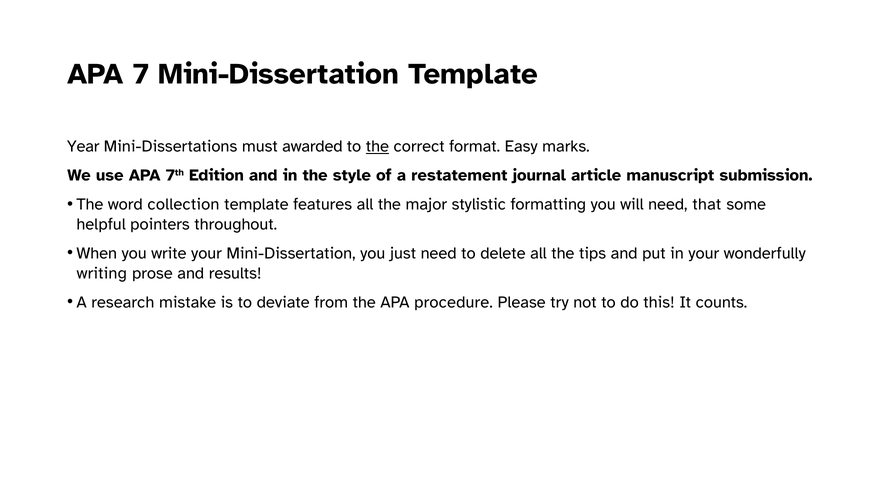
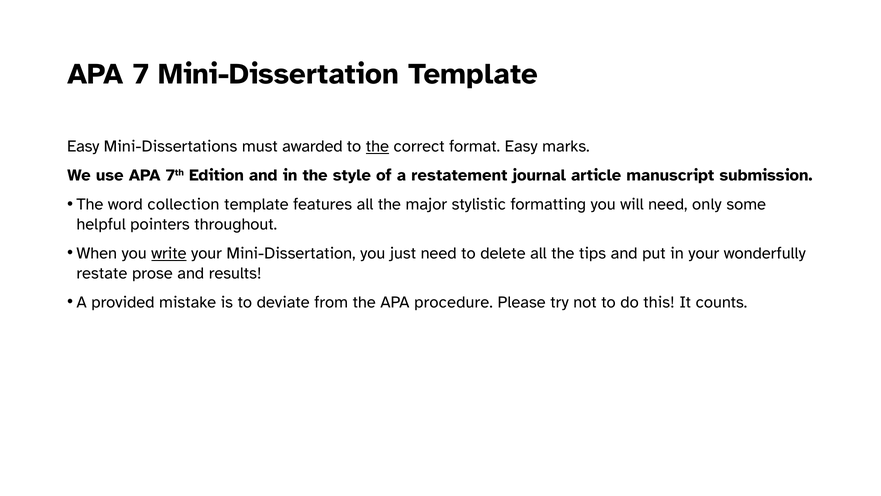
Year: Year -> Easy (83, 146)
that: that -> only (707, 204)
write underline: none -> present (169, 253)
writing: writing -> restate (102, 273)
research: research -> provided (123, 302)
